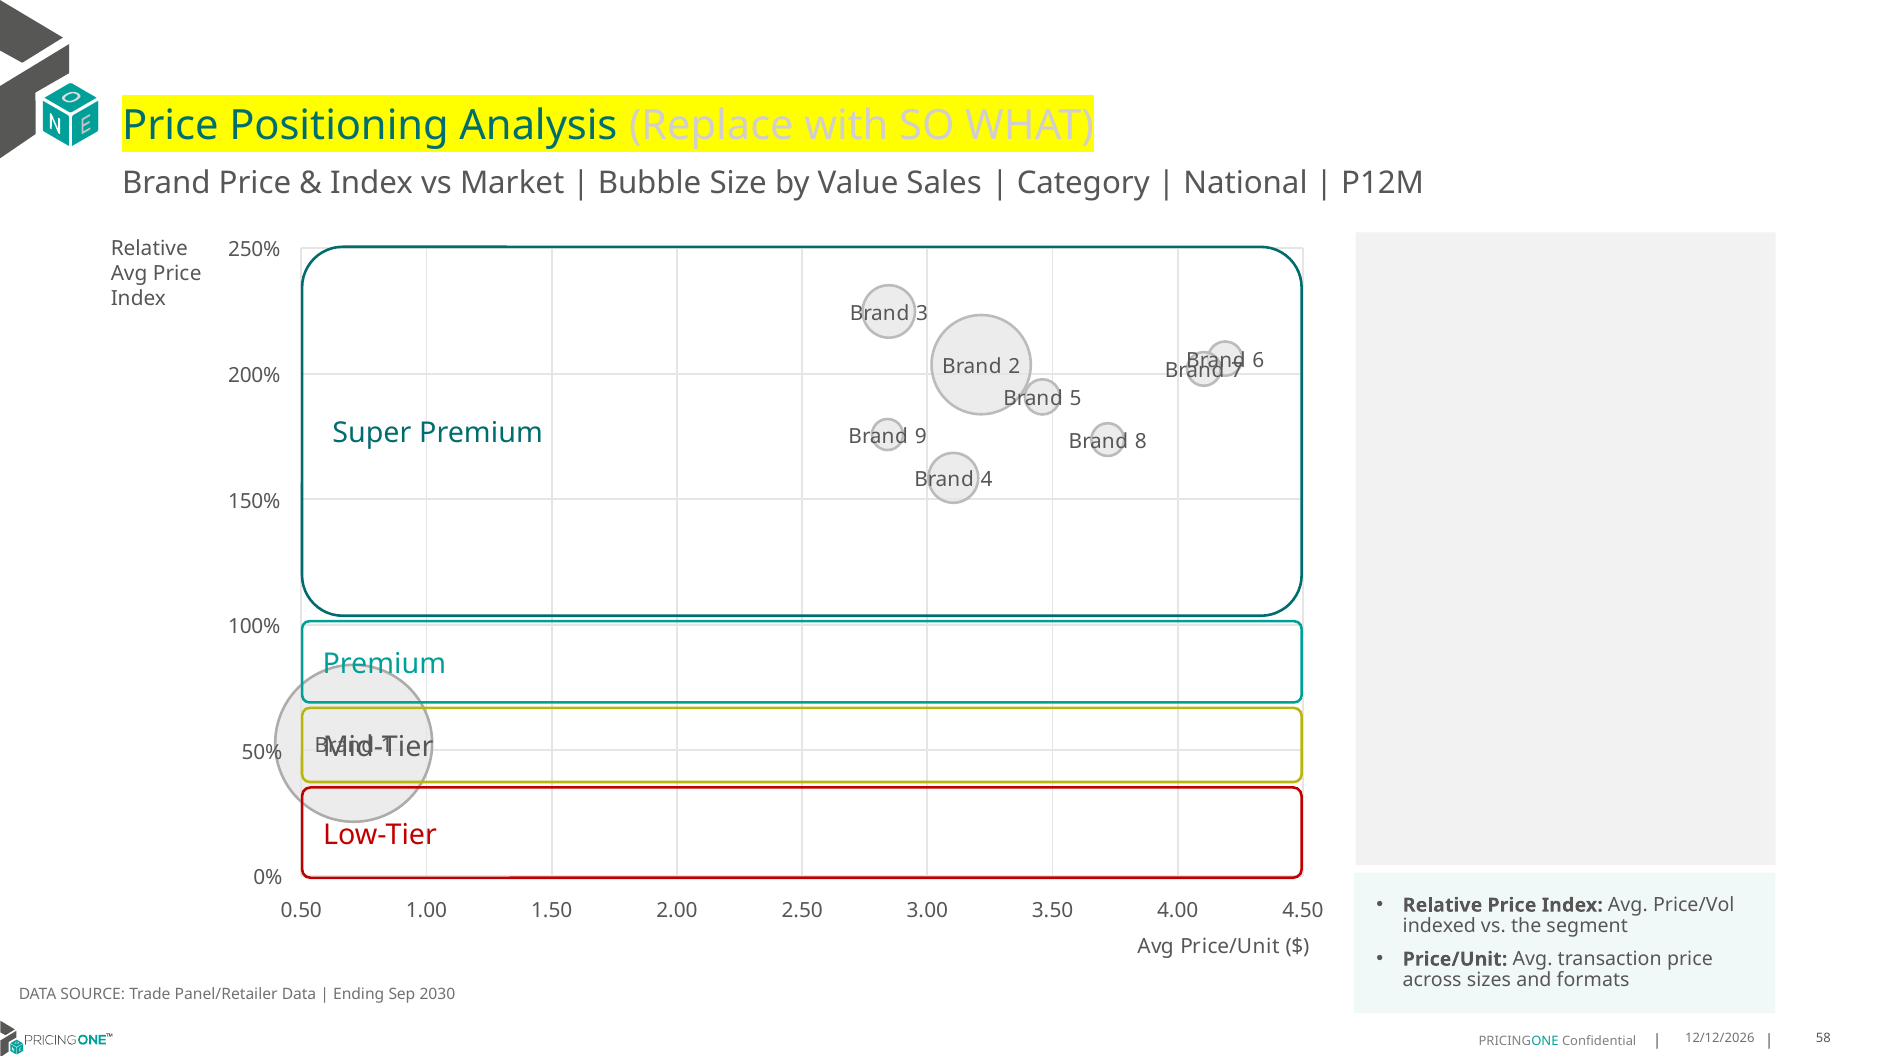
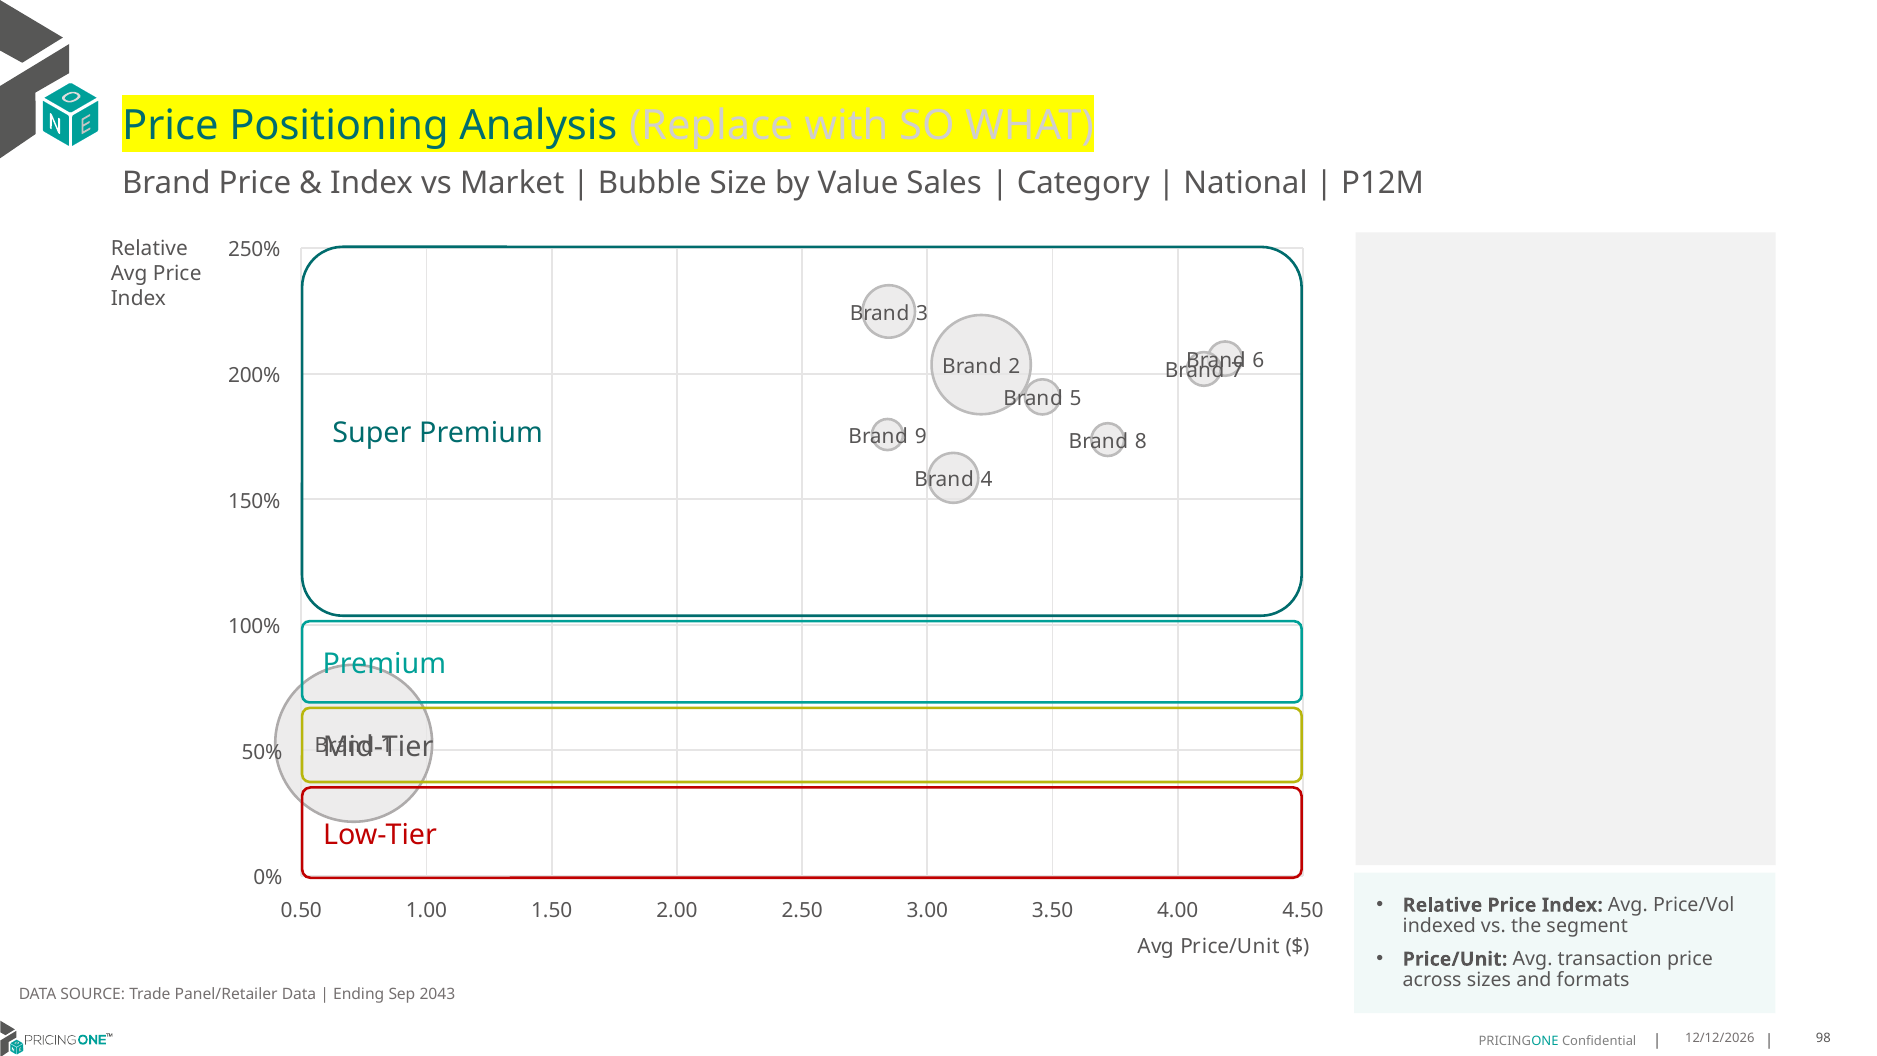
2030: 2030 -> 2043 (437, 994)
58: 58 -> 98 (1823, 1038)
